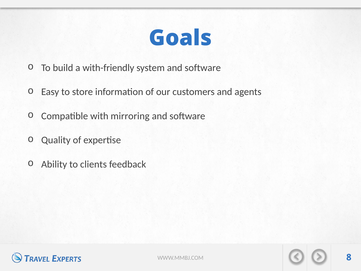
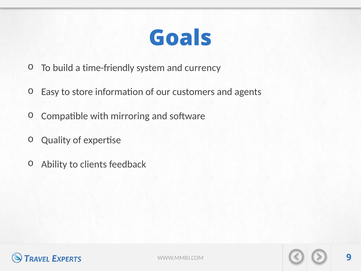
with-friendly: with-friendly -> time-friendly (108, 68)
system and software: software -> currency (203, 68)
8: 8 -> 9 (349, 257)
